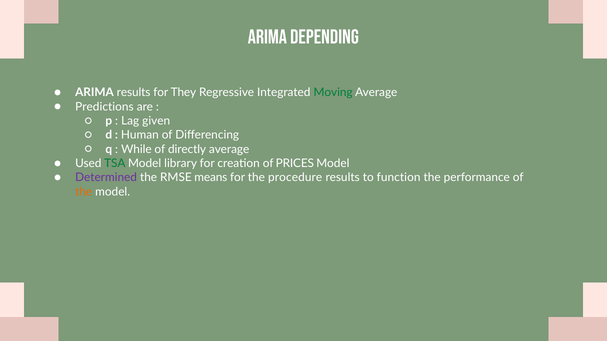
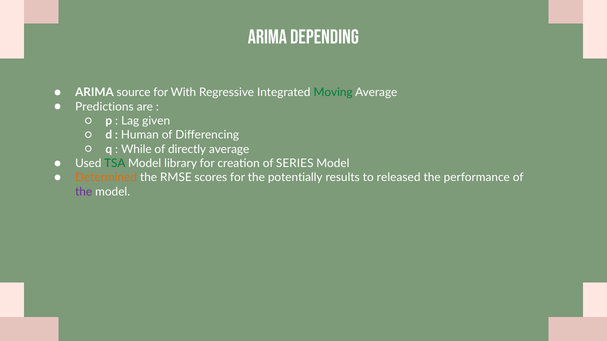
ARIMA results: results -> source (134, 93)
They: They -> With (183, 93)
PRICES: PRICES -> SERIES (295, 164)
Determined colour: purple -> orange (106, 178)
means: means -> scores (211, 178)
procedure: procedure -> potentially (295, 178)
function: function -> released (399, 178)
the colour: orange -> purple (84, 192)
